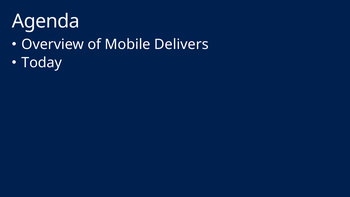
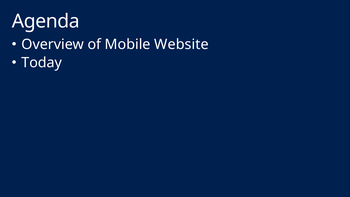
Delivers: Delivers -> Website (181, 44)
